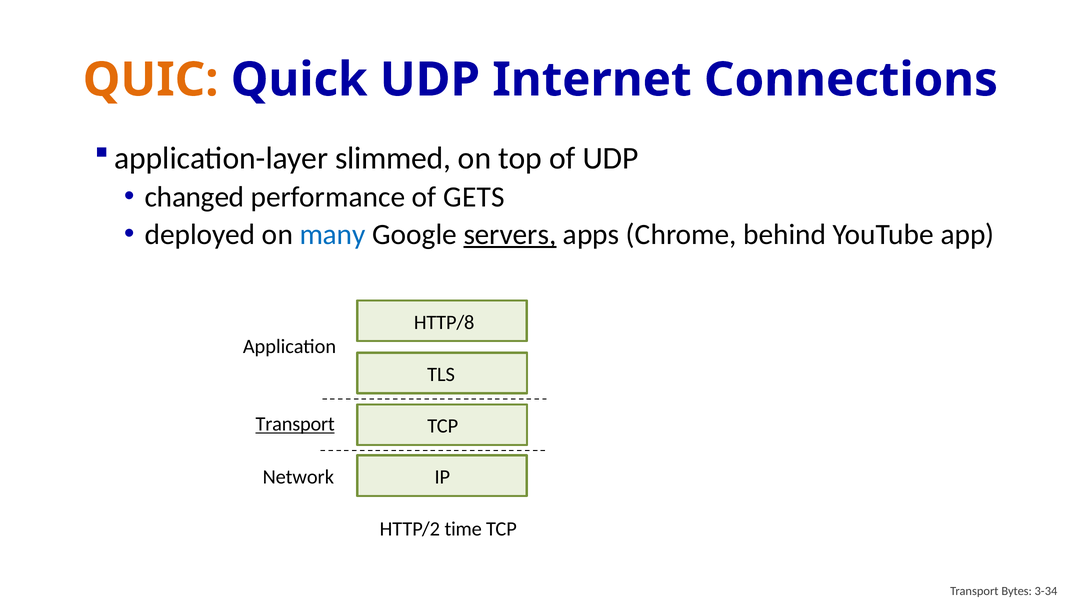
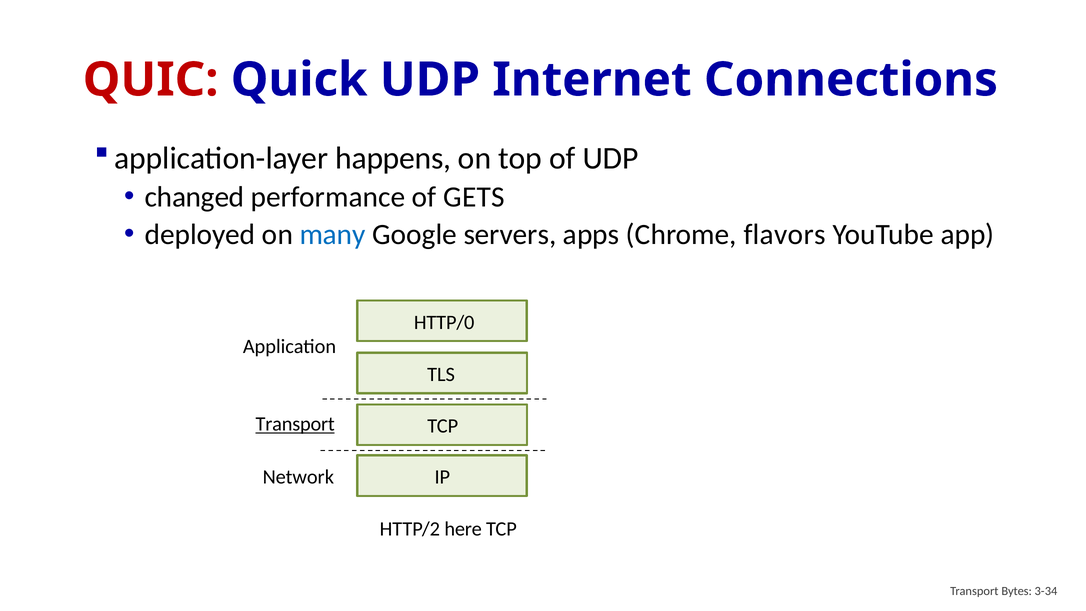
QUIC colour: orange -> red (151, 80)
application-layer slimmed: slimmed -> happens (393, 158)
servers underline: present -> none (510, 234)
behind: behind -> flavors (785, 234)
HTTP/8: HTTP/8 -> HTTP/0 (444, 322)
time: time -> here (463, 529)
